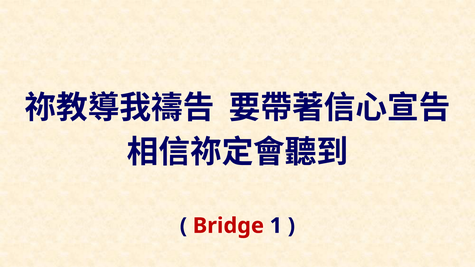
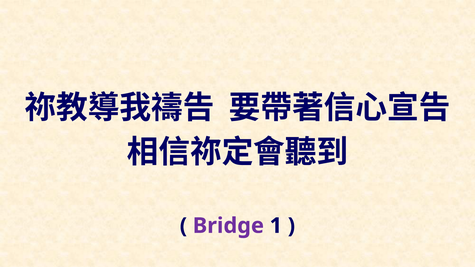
Bridge colour: red -> purple (228, 226)
